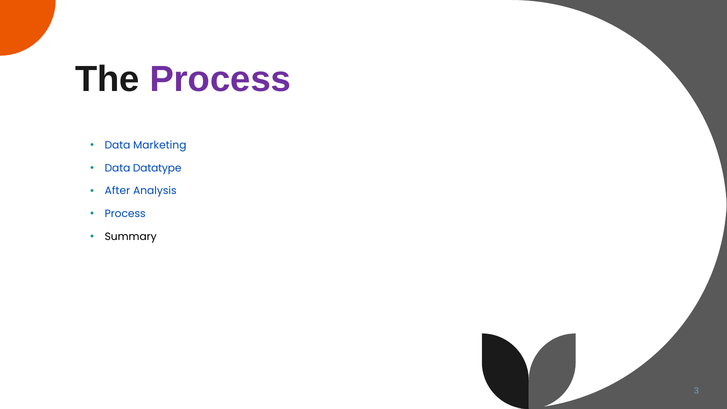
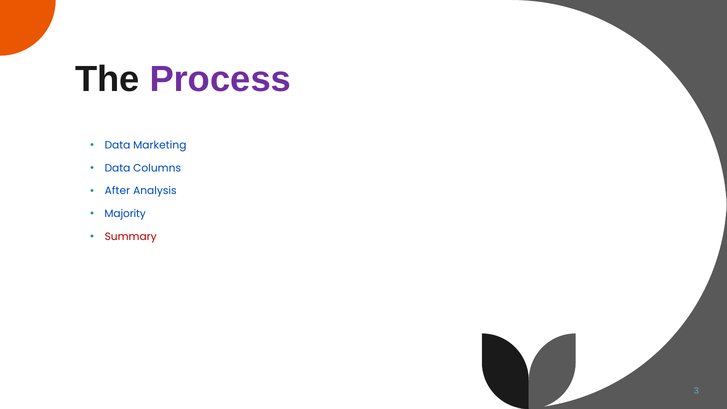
Datatype: Datatype -> Columns (157, 168)
Process: Process -> Majority (125, 214)
Summary colour: black -> red (131, 237)
